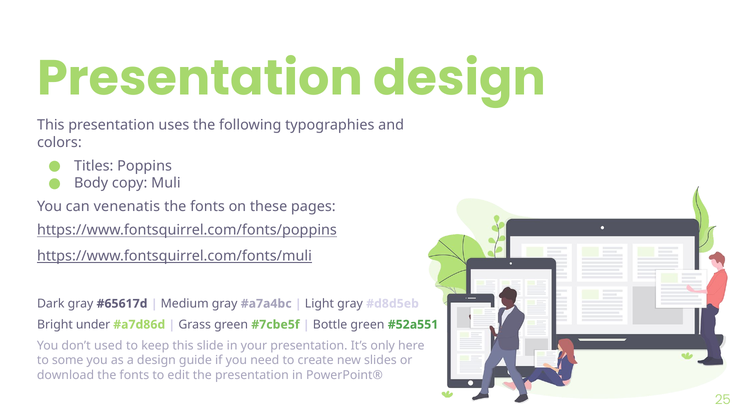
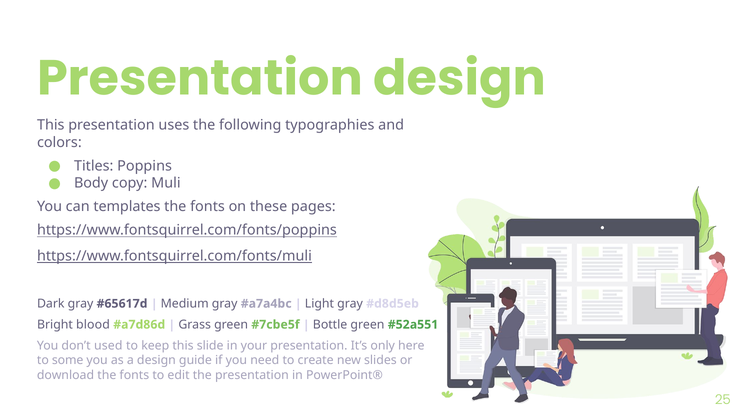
venenatis: venenatis -> templates (127, 207)
under: under -> blood (93, 325)
